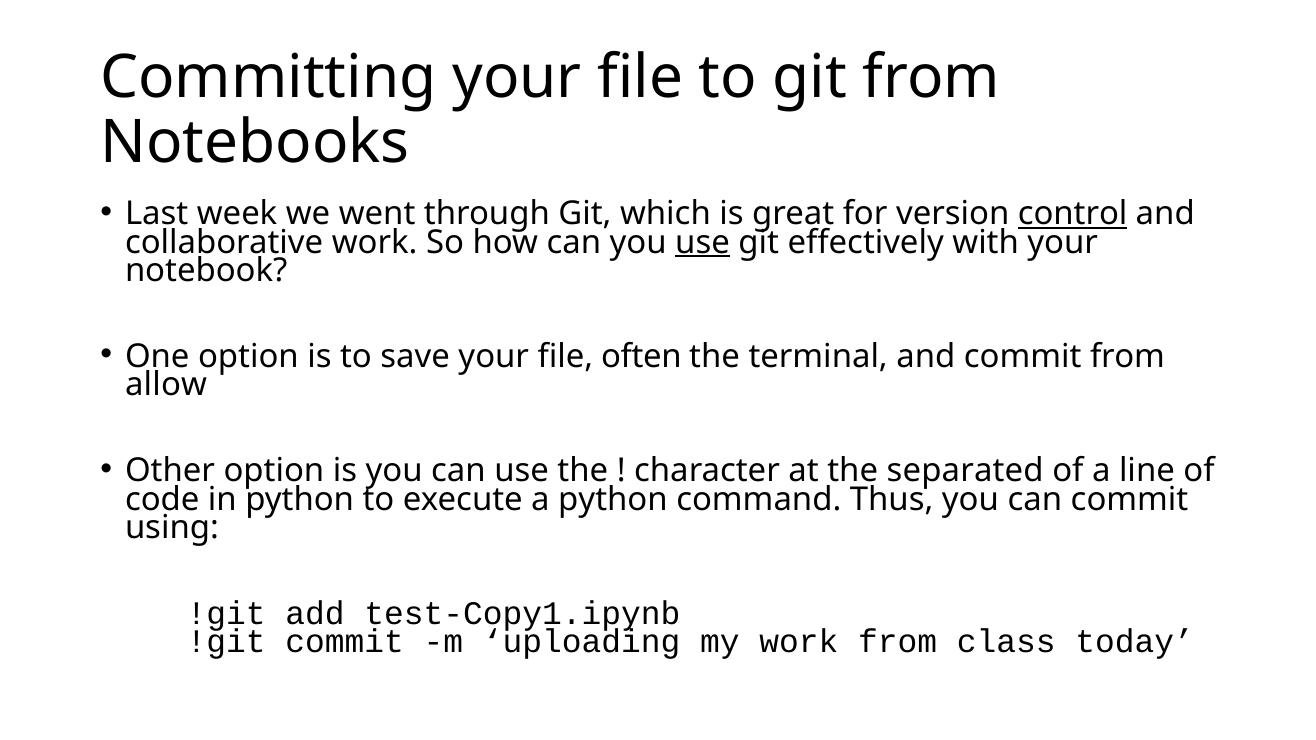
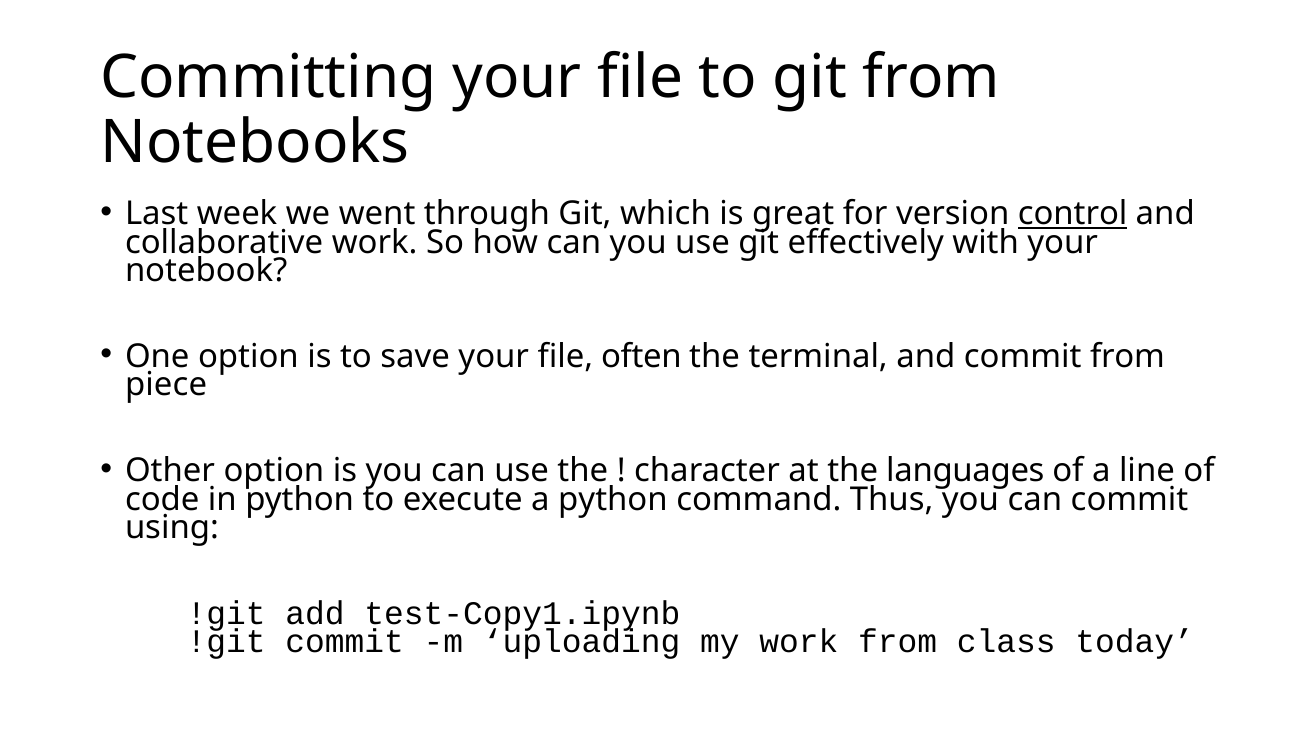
use underline: present -> none (703, 242)
allow: allow -> piece (166, 385)
separated: separated -> languages (965, 471)
